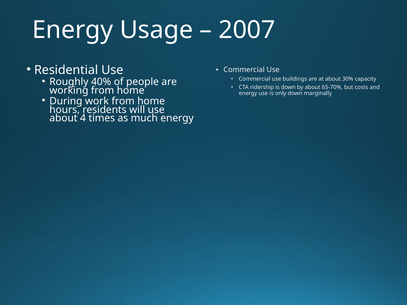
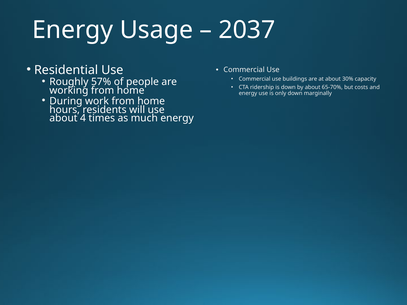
2007: 2007 -> 2037 (247, 30)
40%: 40% -> 57% (101, 82)
